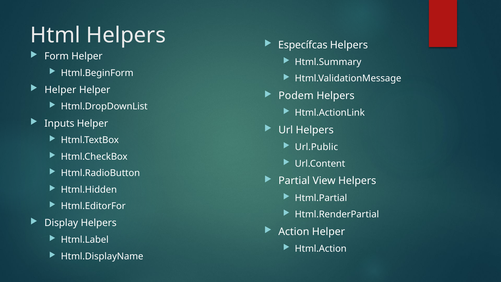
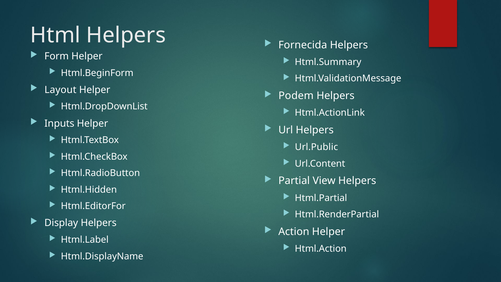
Específcas: Específcas -> Fornecida (303, 45)
Helper: Helper -> Layout (60, 90)
